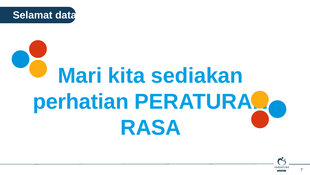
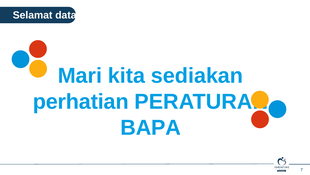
RASA: RASA -> BAPA (151, 127)
